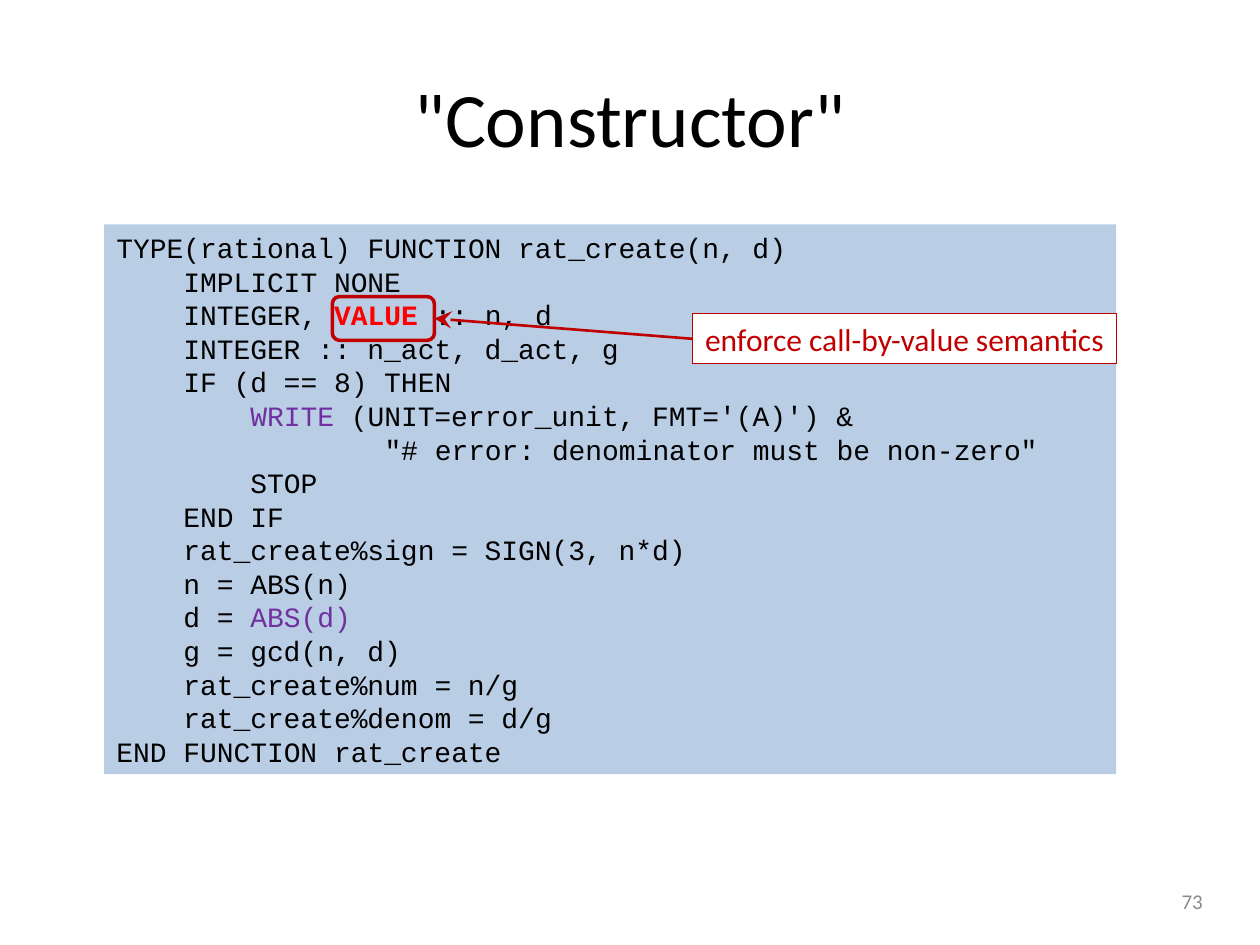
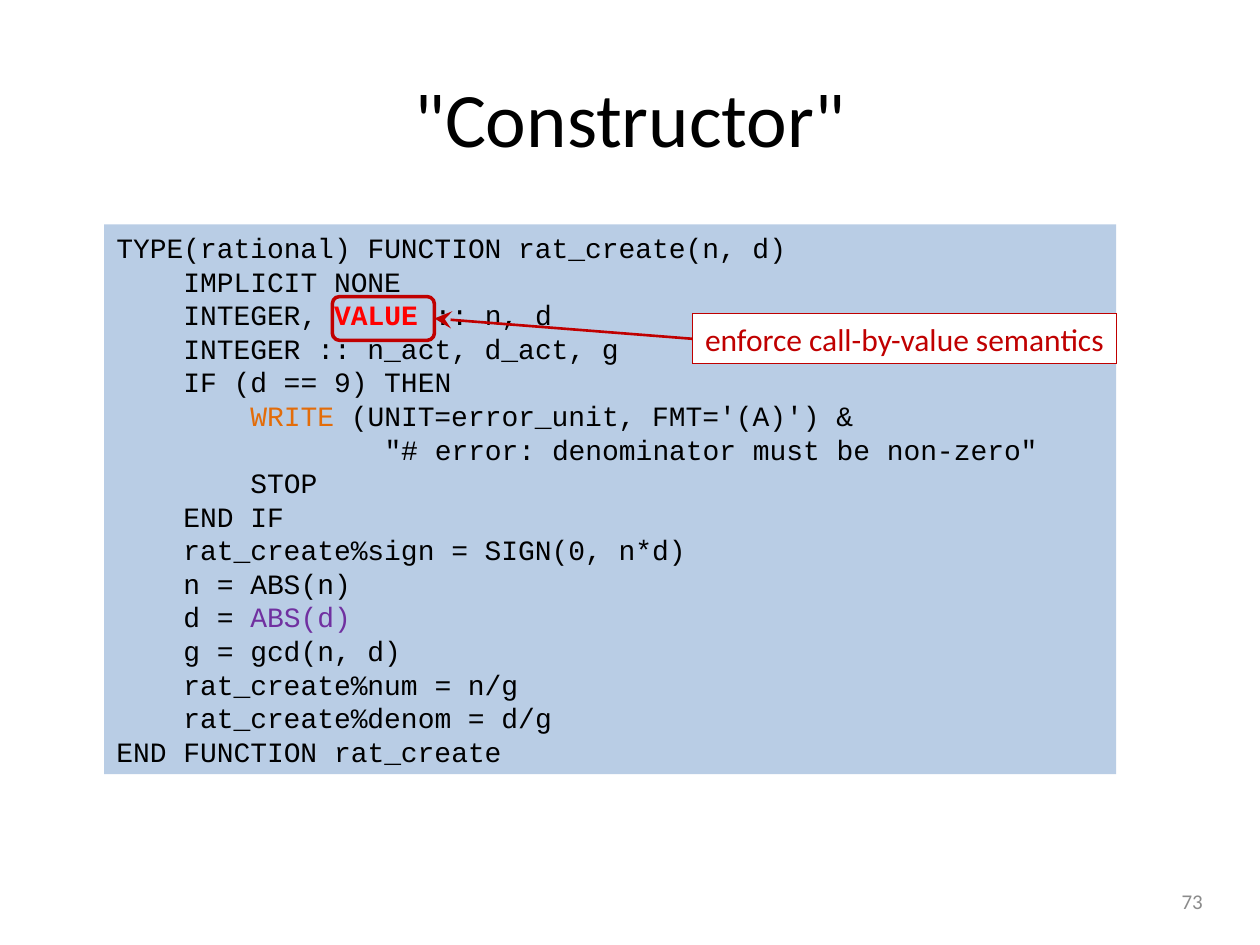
8: 8 -> 9 (351, 384)
WRITE colour: purple -> orange (292, 417)
SIGN(3: SIGN(3 -> SIGN(0 (543, 552)
